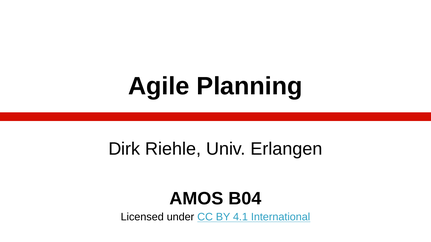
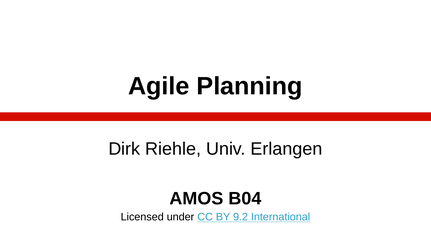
4.1: 4.1 -> 9.2 (240, 218)
